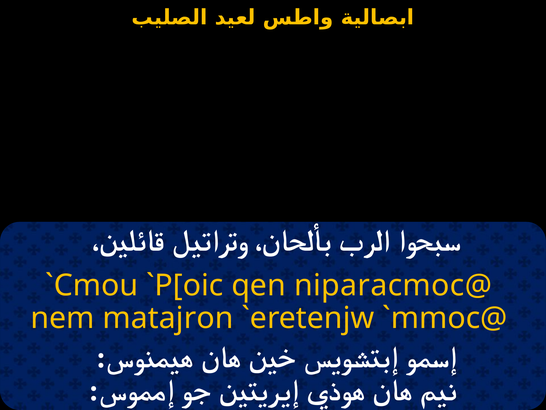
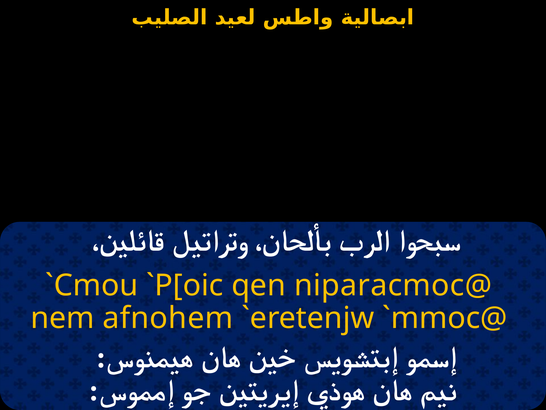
matajron: matajron -> afnohem (168, 318)
